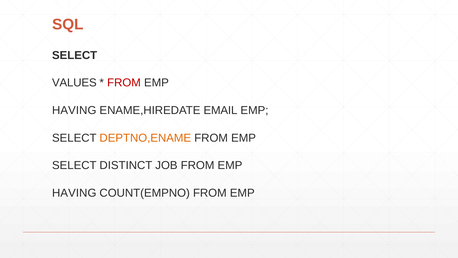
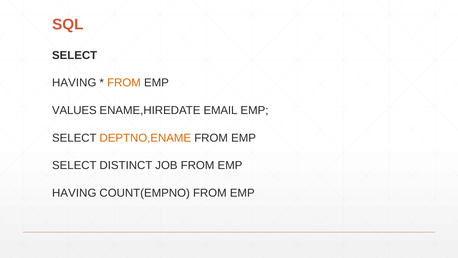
VALUES: VALUES -> HAVING (74, 83)
FROM colour: red -> orange (124, 83)
HAVING: HAVING -> VALUES (74, 110)
